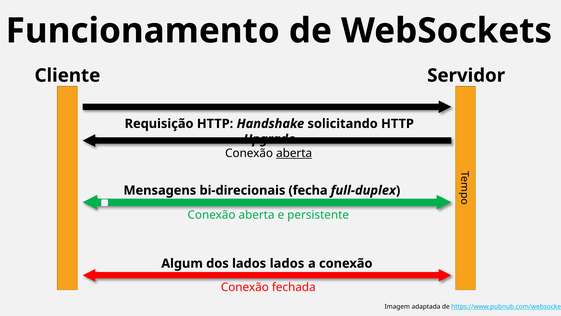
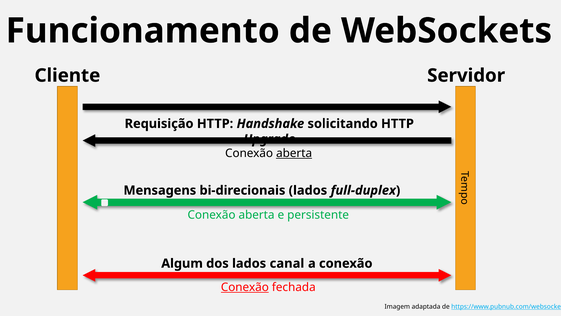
bi-direcionais fecha: fecha -> lados (308, 190)
lados lados: lados -> canal (287, 263)
Conexão underline: none -> present (245, 287)
